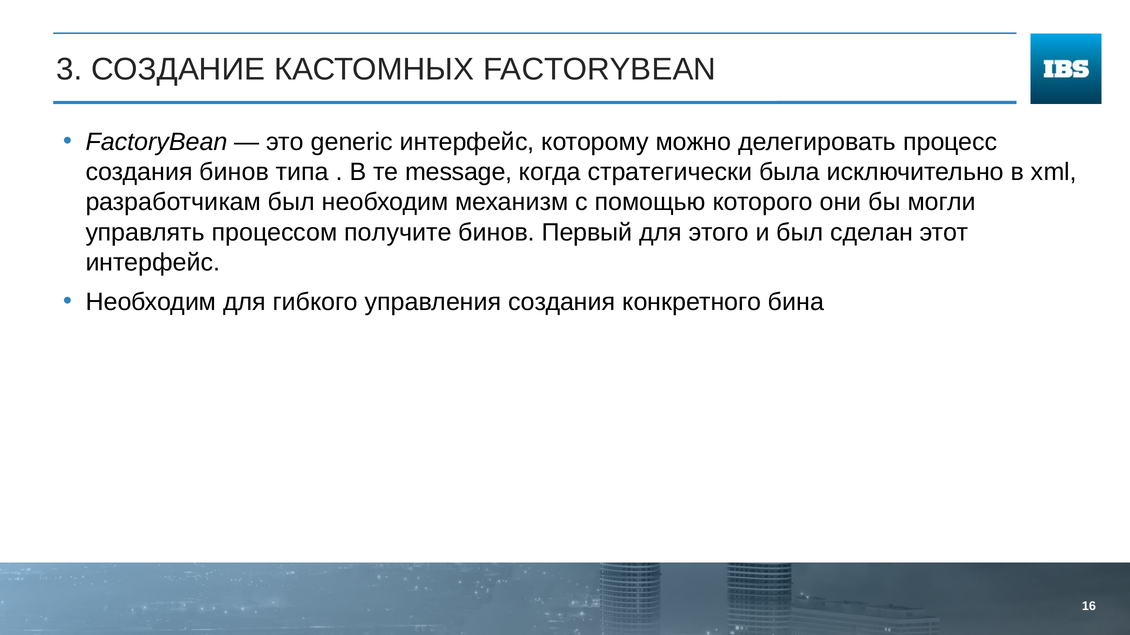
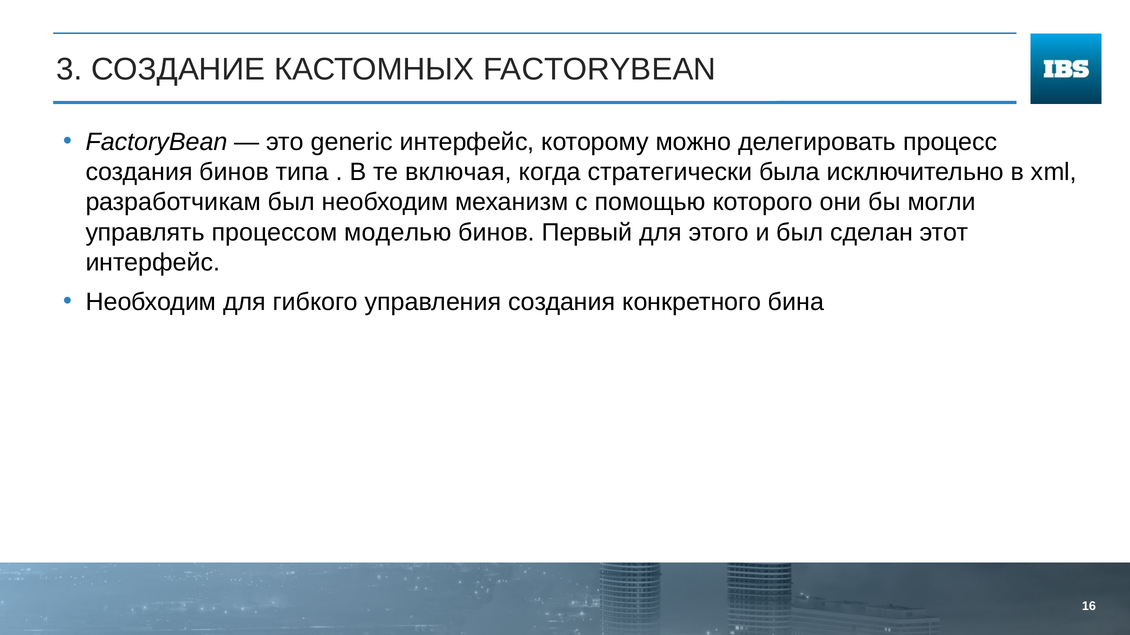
message: message -> включая (458, 172)
получите: получите -> моделью (398, 232)
